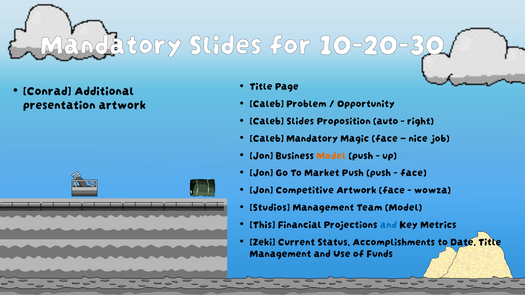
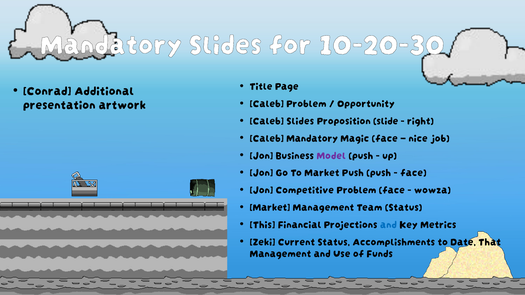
auto: auto -> slide (386, 121)
Model colour: orange -> purple (331, 156)
Competitive Artwork: Artwork -> Problem (356, 190)
Studios: Studios -> Market (270, 207)
Team Model: Model -> Status (404, 207)
Date Title: Title -> That (490, 242)
